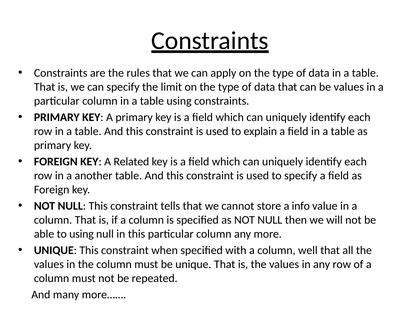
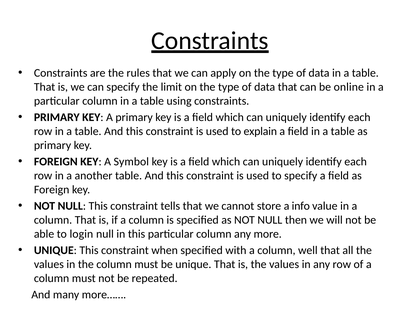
be values: values -> online (349, 87)
Related: Related -> Symbol (131, 162)
to using: using -> login (81, 234)
